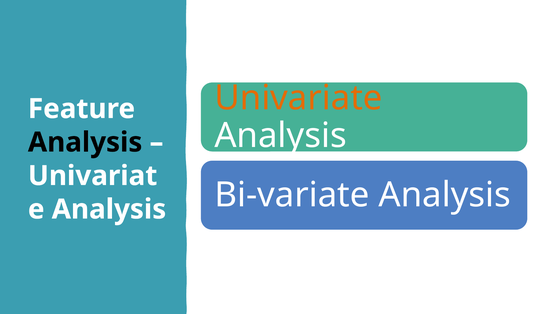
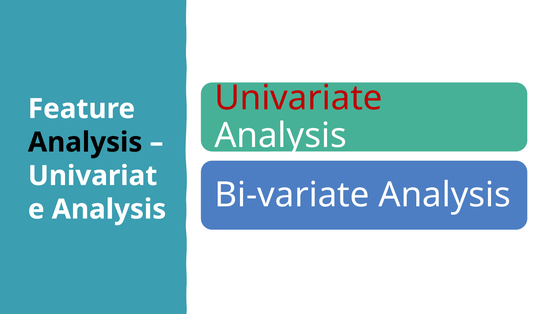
Univariate colour: orange -> red (298, 98)
